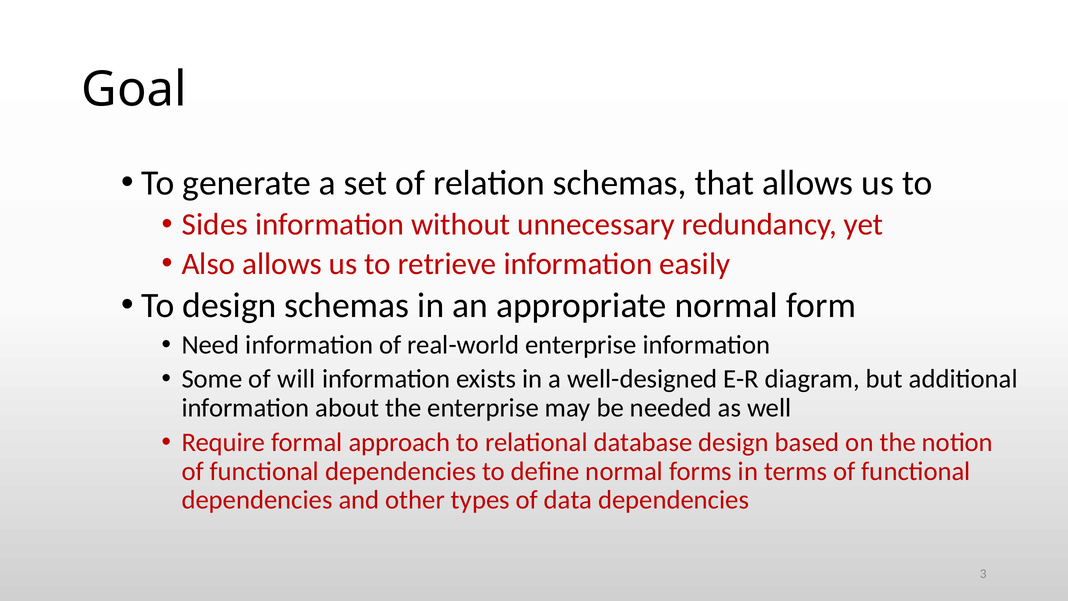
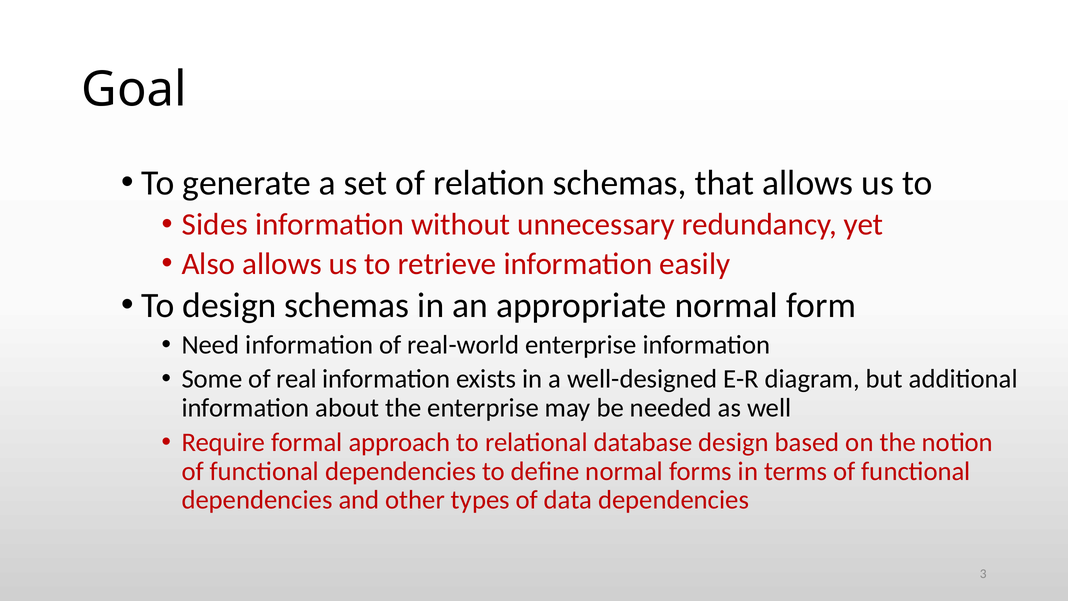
will: will -> real (297, 379)
